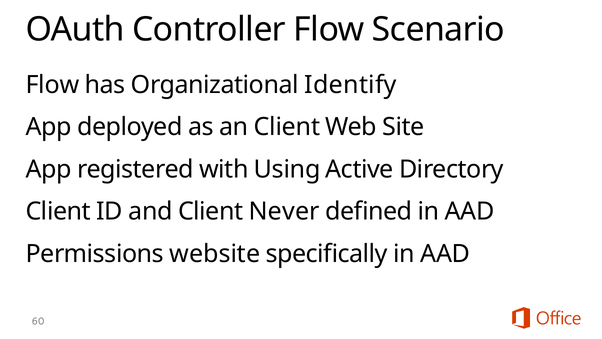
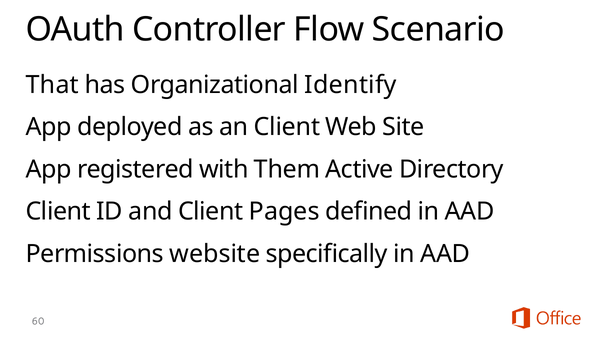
Flow: Flow -> That (52, 85)
Using: Using -> Them (287, 169)
Never: Never -> Pages (284, 211)
